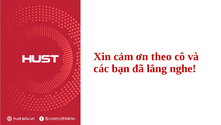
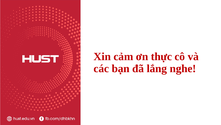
theo: theo -> thực (161, 56)
